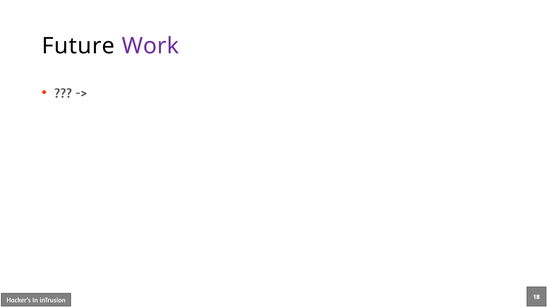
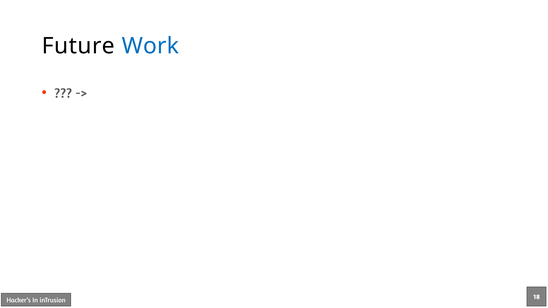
Work colour: purple -> blue (150, 46)
